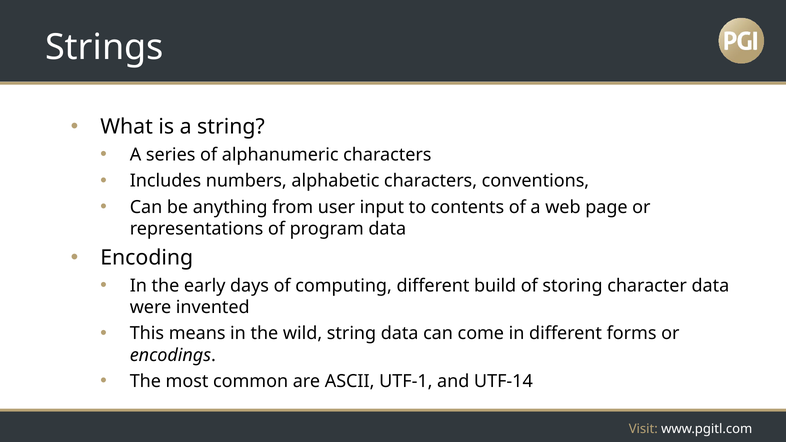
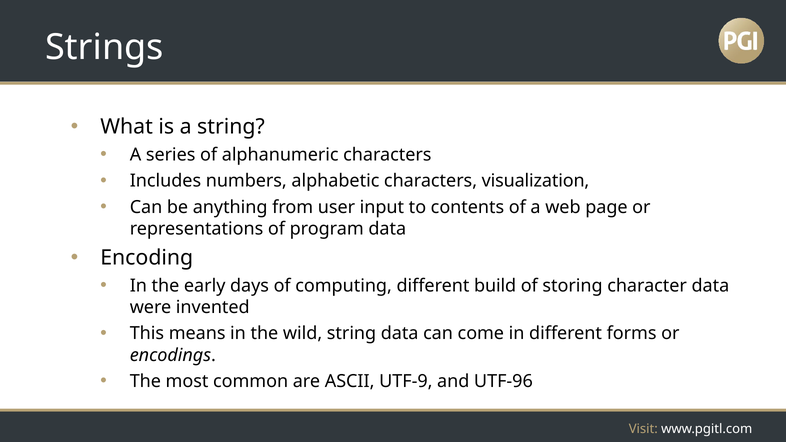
conventions: conventions -> visualization (535, 181)
UTF-1: UTF-1 -> UTF-9 (406, 381)
UTF-14: UTF-14 -> UTF-96 (503, 381)
